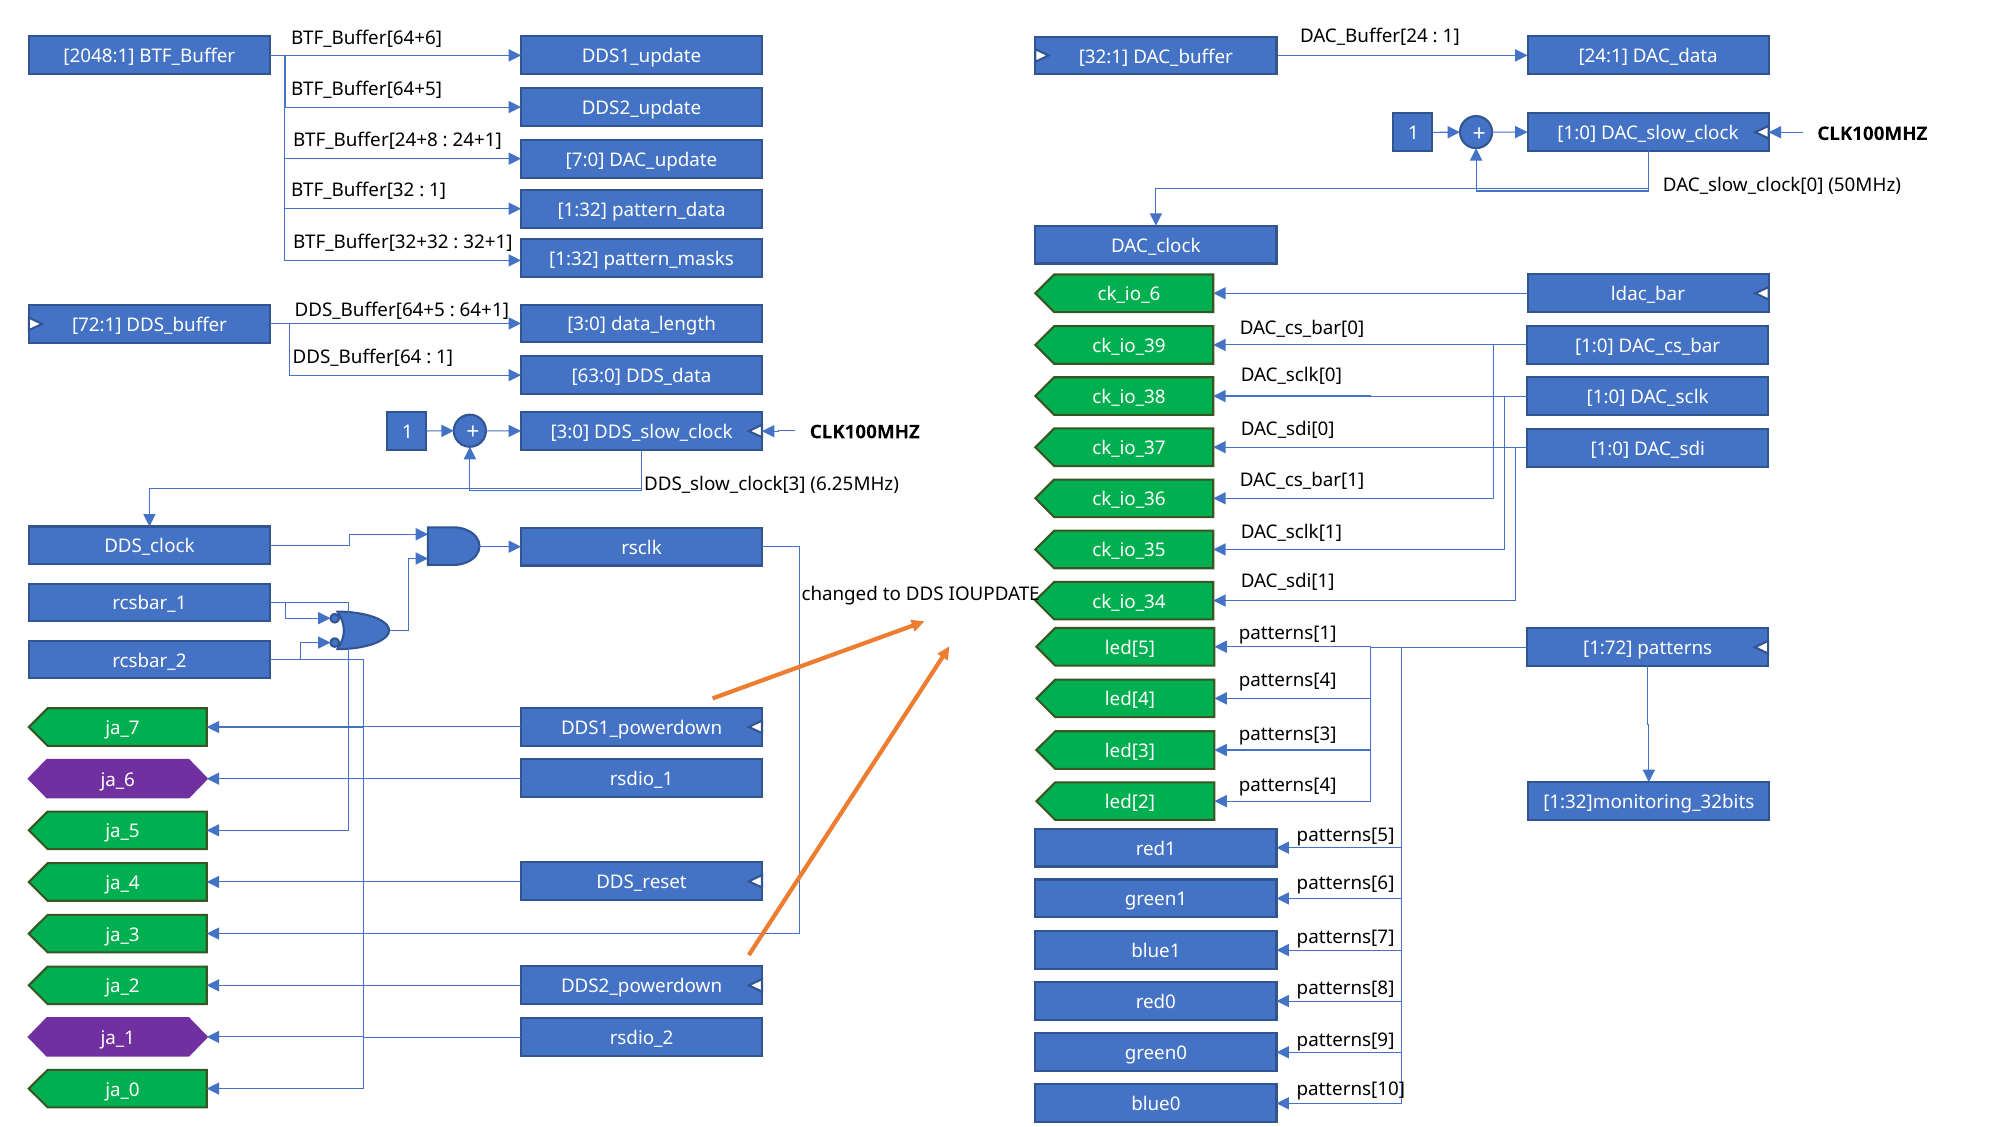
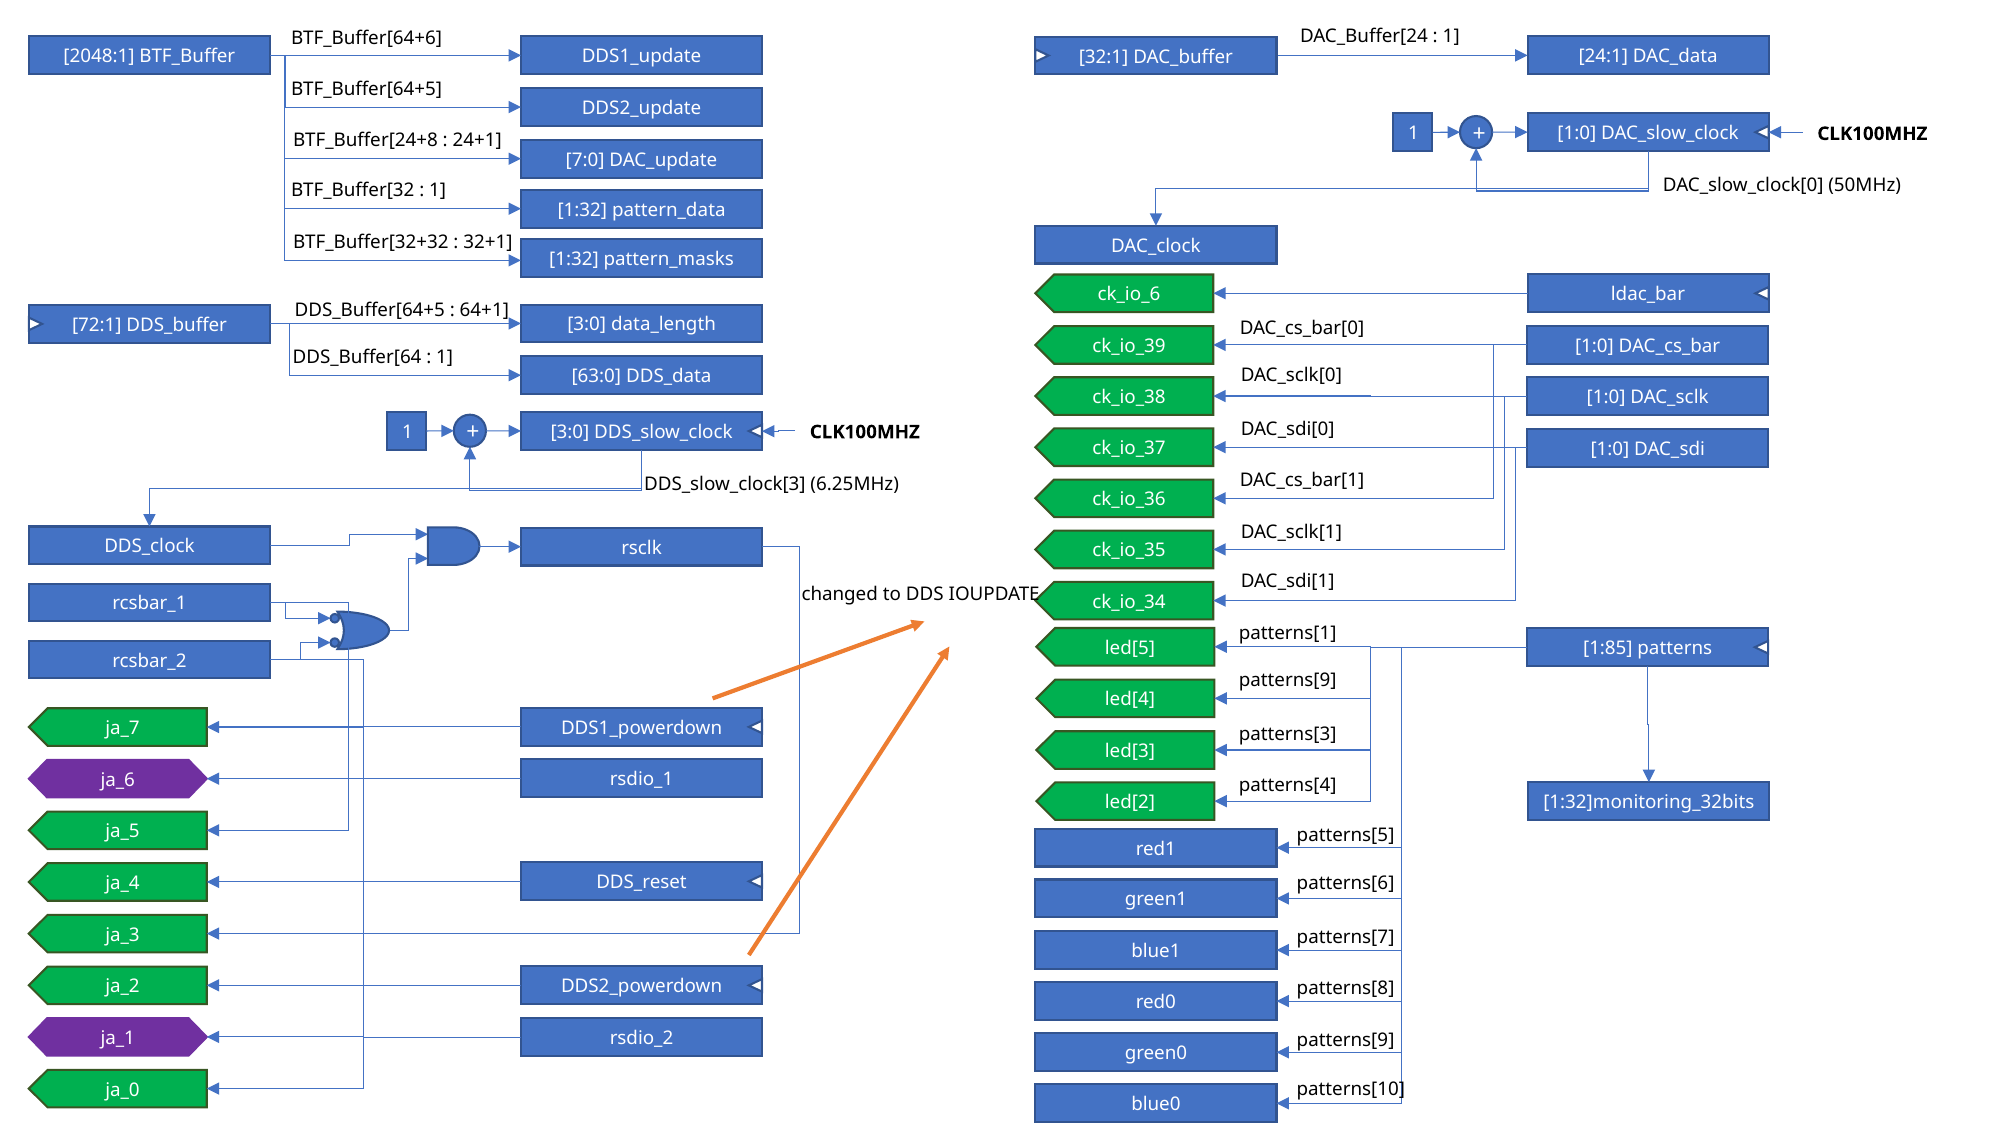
1:72: 1:72 -> 1:85 (1608, 649)
patterns[4: patterns[4 -> patterns[9 (1288, 681)
